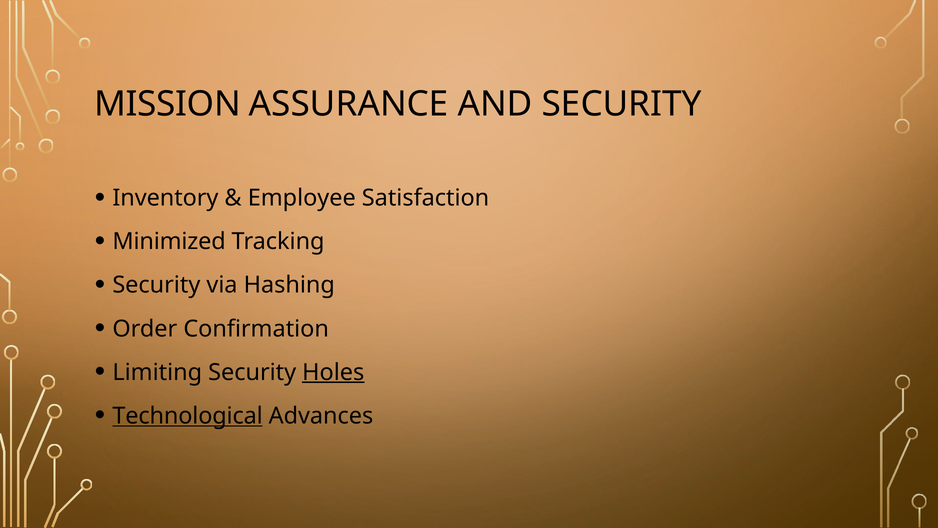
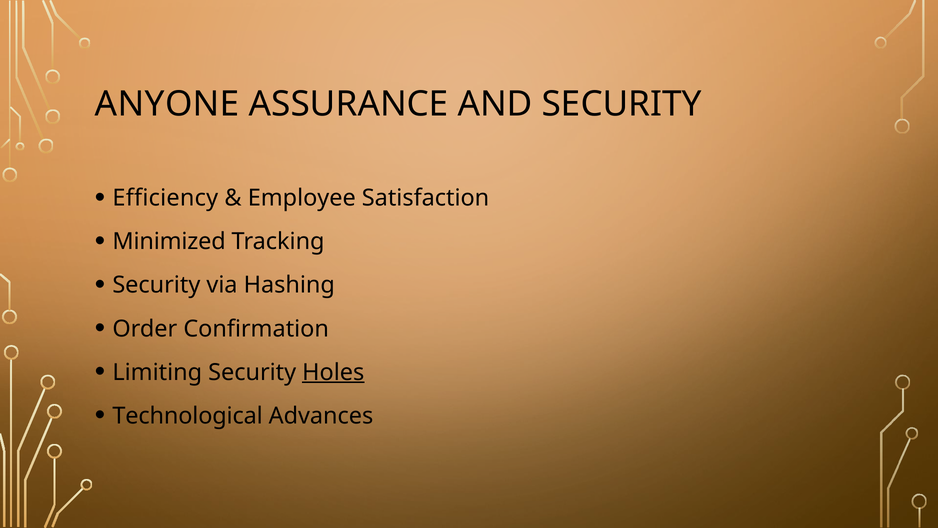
MISSION: MISSION -> ANYONE (167, 104)
Inventory: Inventory -> Efficiency (165, 198)
Technological underline: present -> none (188, 416)
